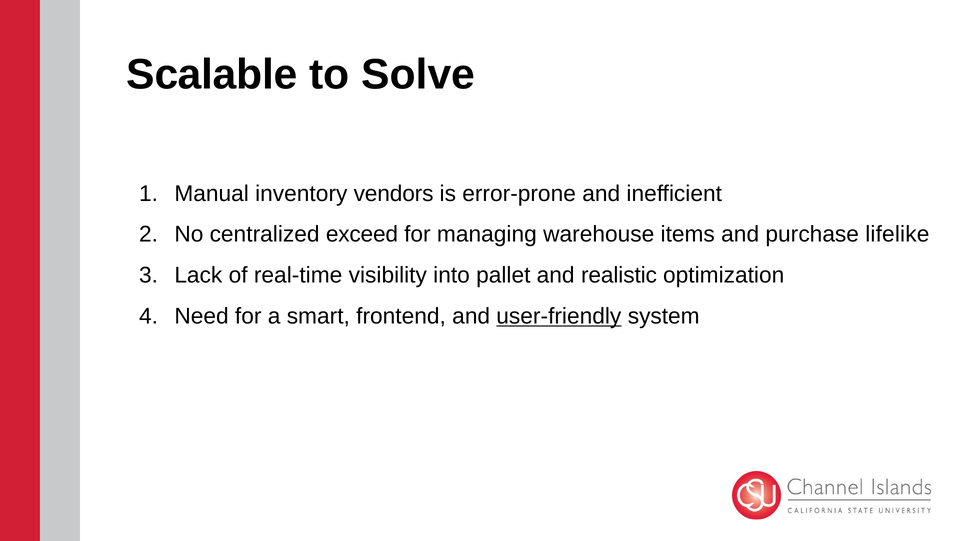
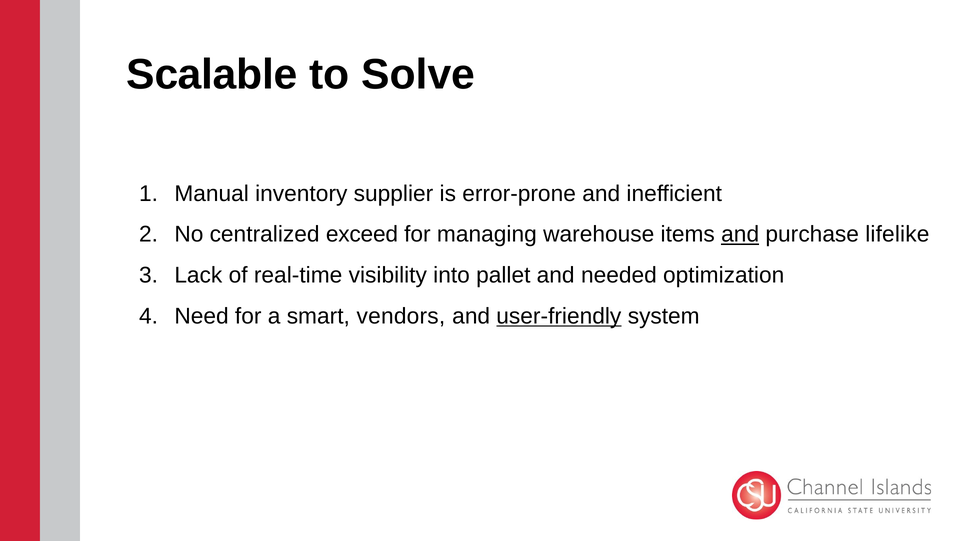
vendors: vendors -> supplier (393, 193)
and underline: none -> present (740, 234)
realistic: realistic -> needed (619, 275)
frontend: frontend -> vendors (401, 316)
